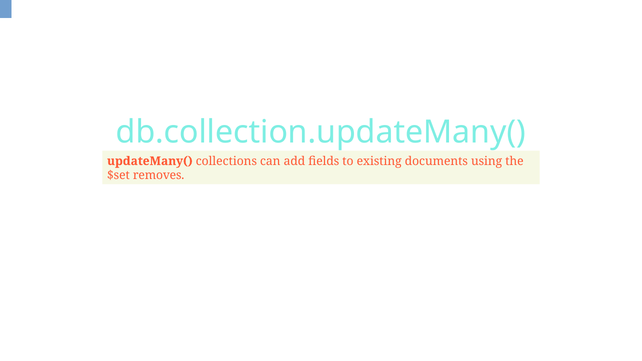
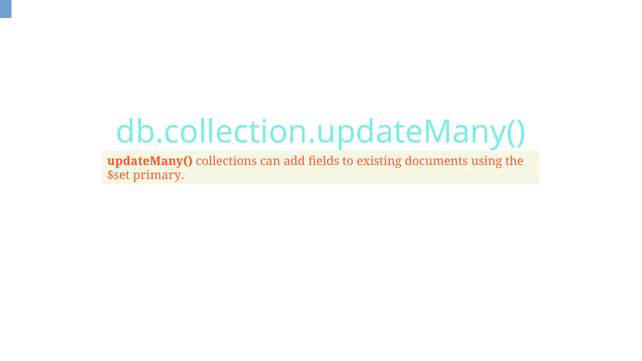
removes: removes -> primary (159, 176)
